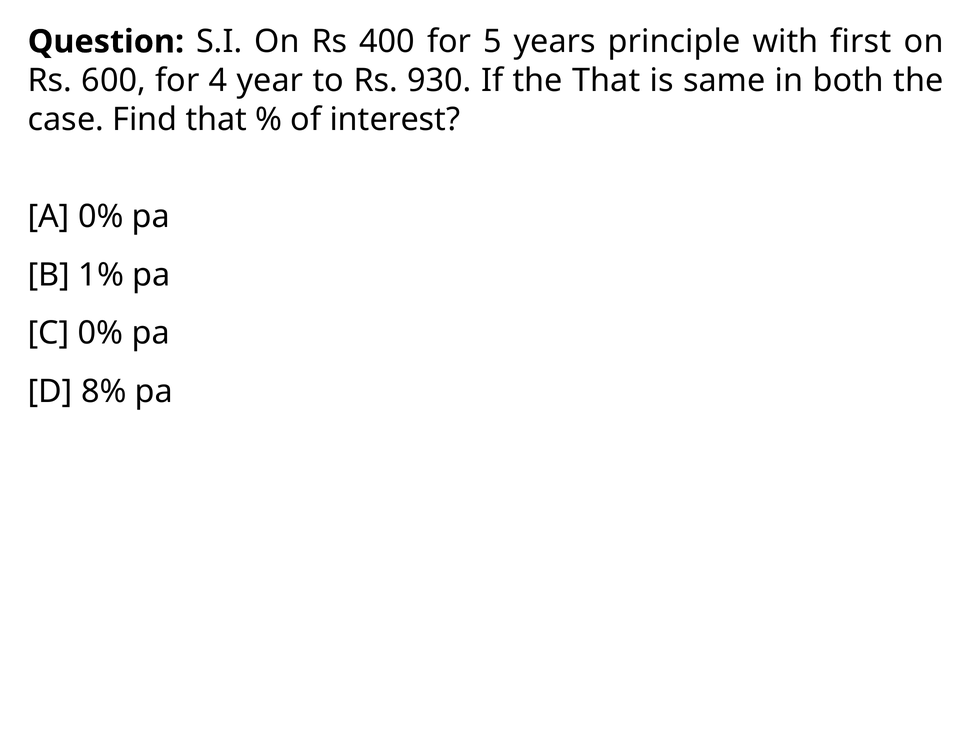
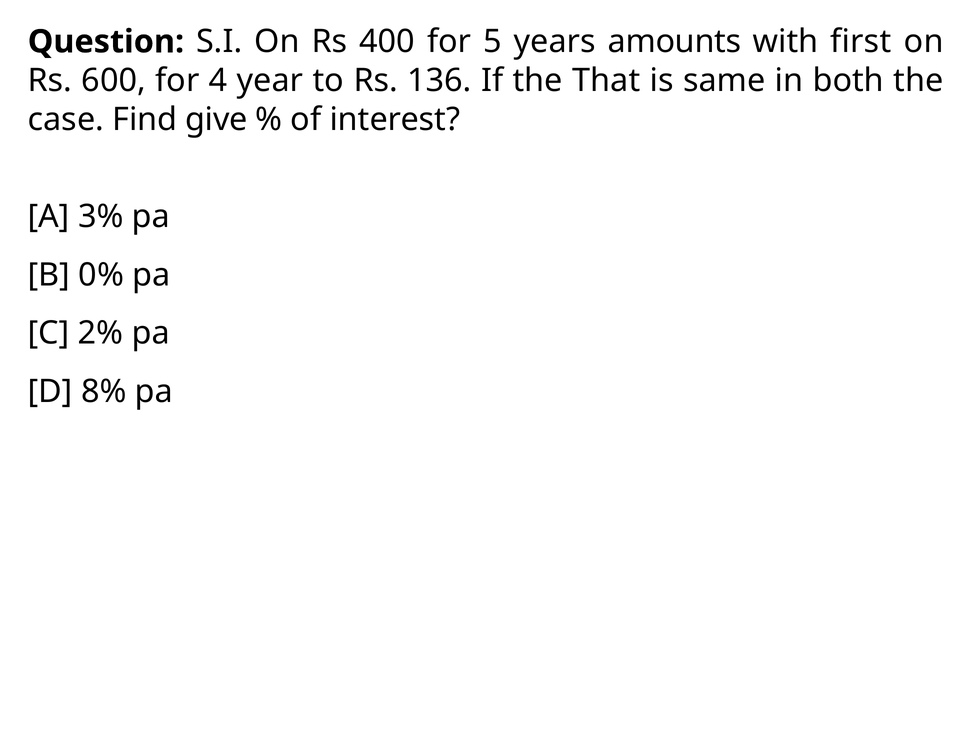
principle: principle -> amounts (674, 42)
930: 930 -> 136 (440, 81)
Find that: that -> give (216, 119)
A 0%: 0% -> 3% (101, 217)
1%: 1% -> 0% (101, 275)
C 0%: 0% -> 2% (101, 333)
